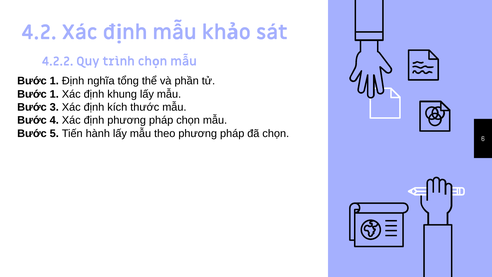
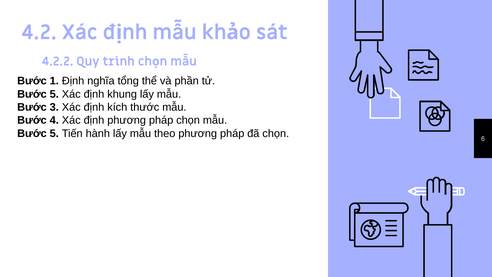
1: 1 -> 5 (54, 94)
